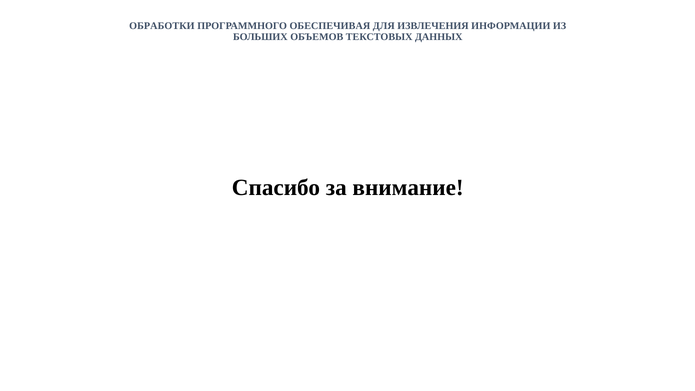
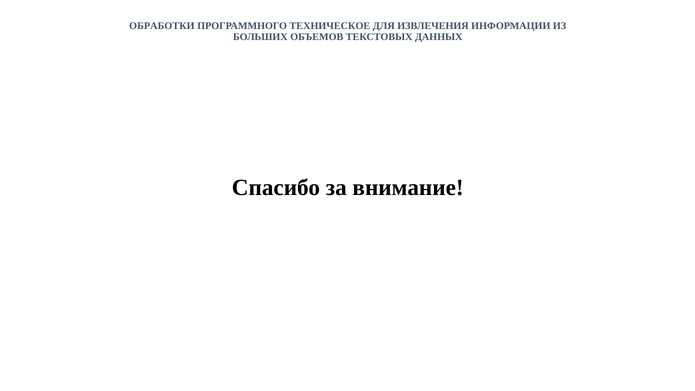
ОБЕСПЕЧИВАЯ: ОБЕСПЕЧИВАЯ -> ТЕХНИЧЕСКОЕ (330, 26)
